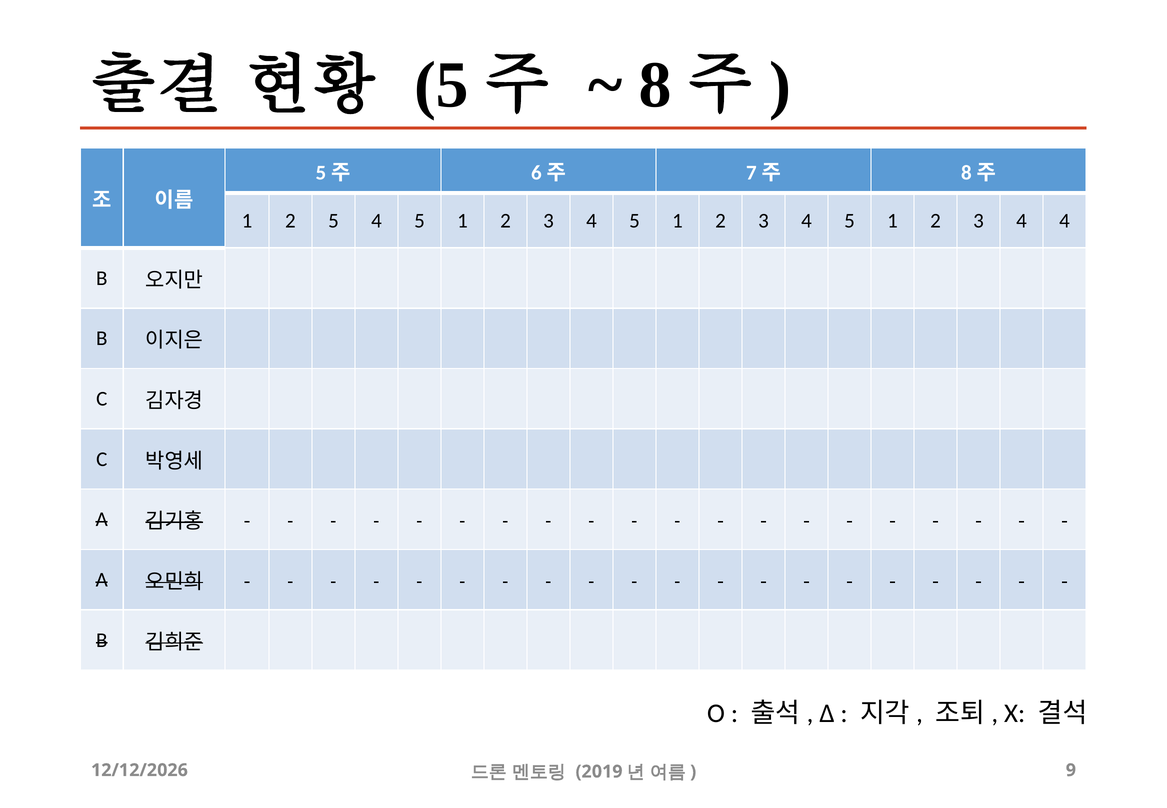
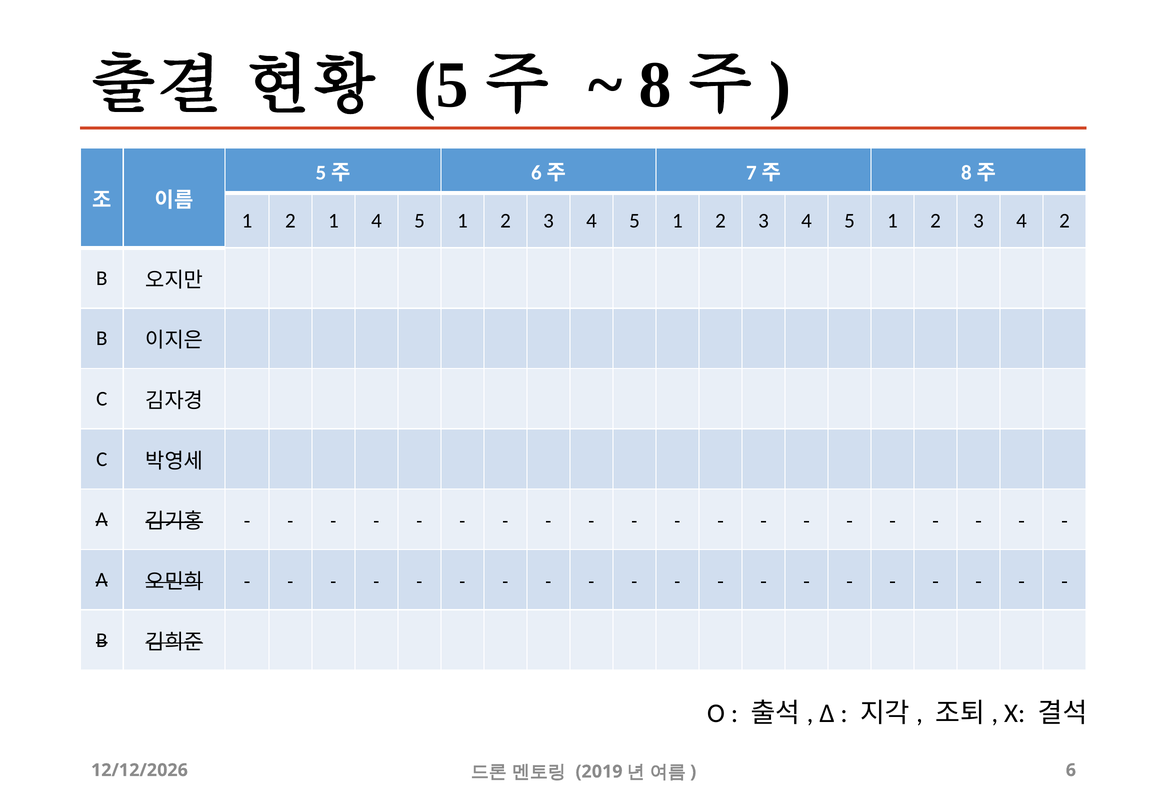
2 5: 5 -> 1 (333, 221)
4 4: 4 -> 2 (1064, 221)
9: 9 -> 6 (1071, 770)
